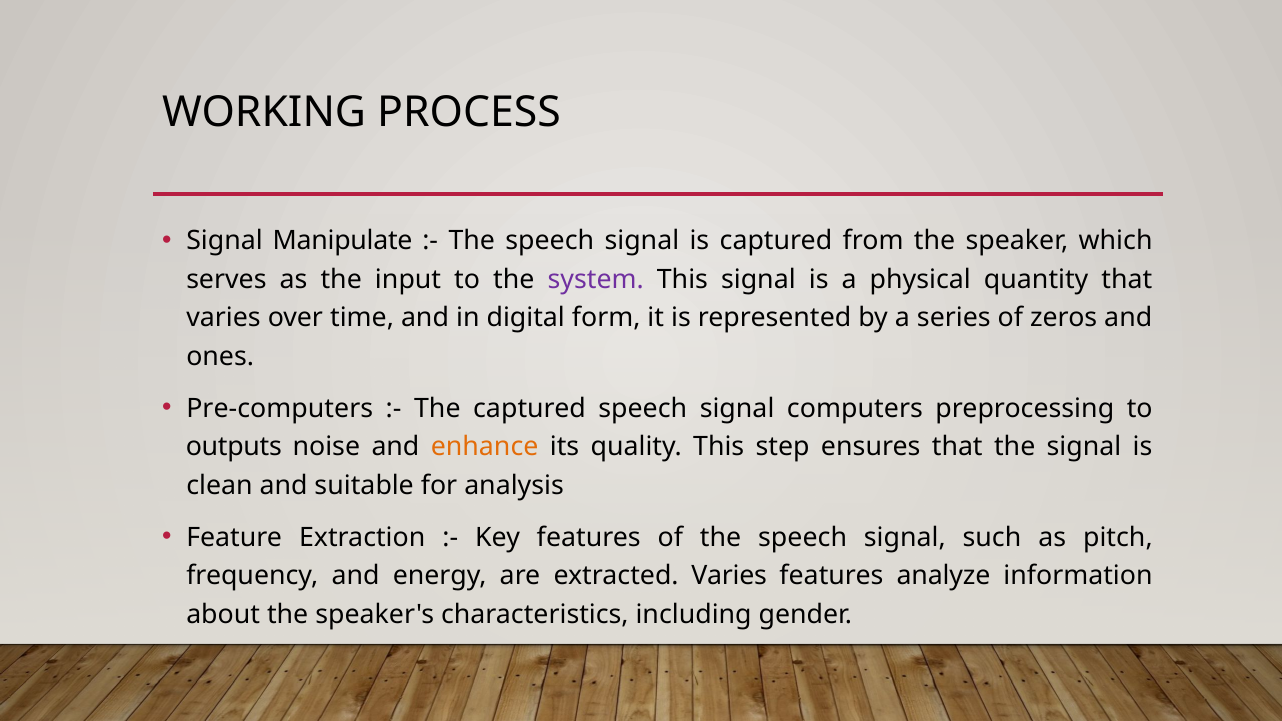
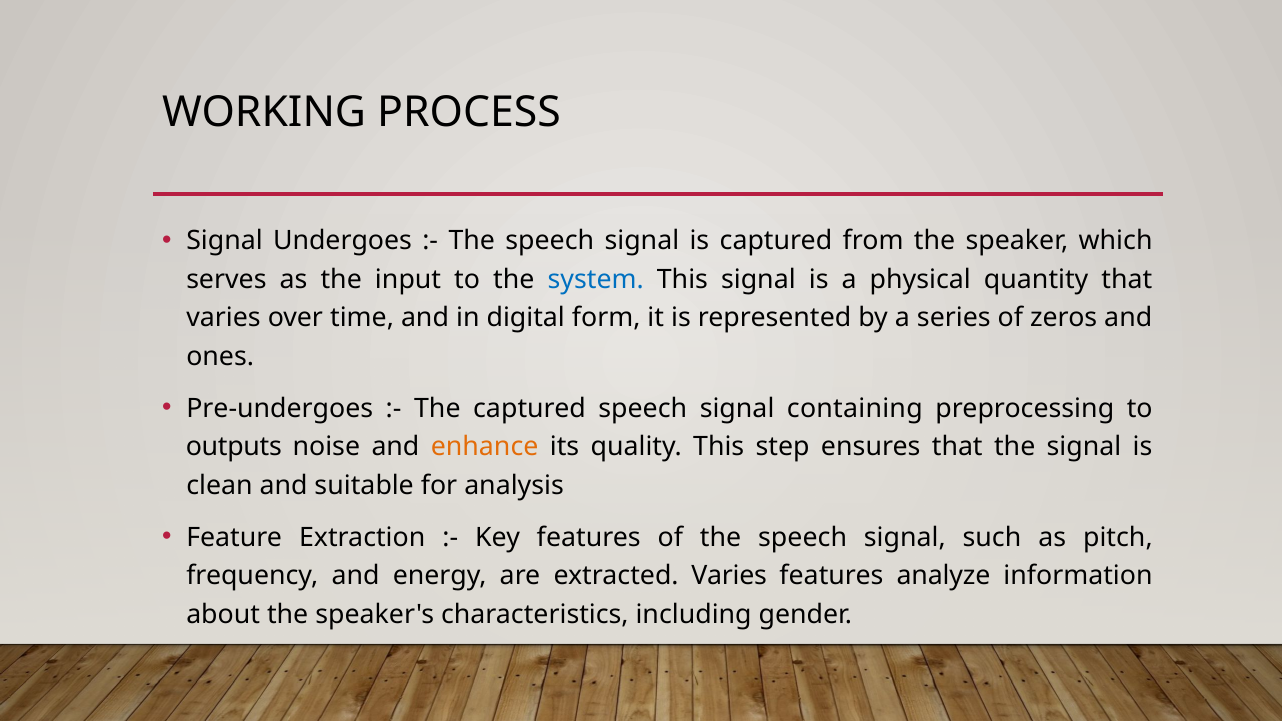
Manipulate: Manipulate -> Undergoes (342, 241)
system colour: purple -> blue (596, 280)
Pre-computers: Pre-computers -> Pre-undergoes (280, 408)
computers: computers -> containing (855, 408)
